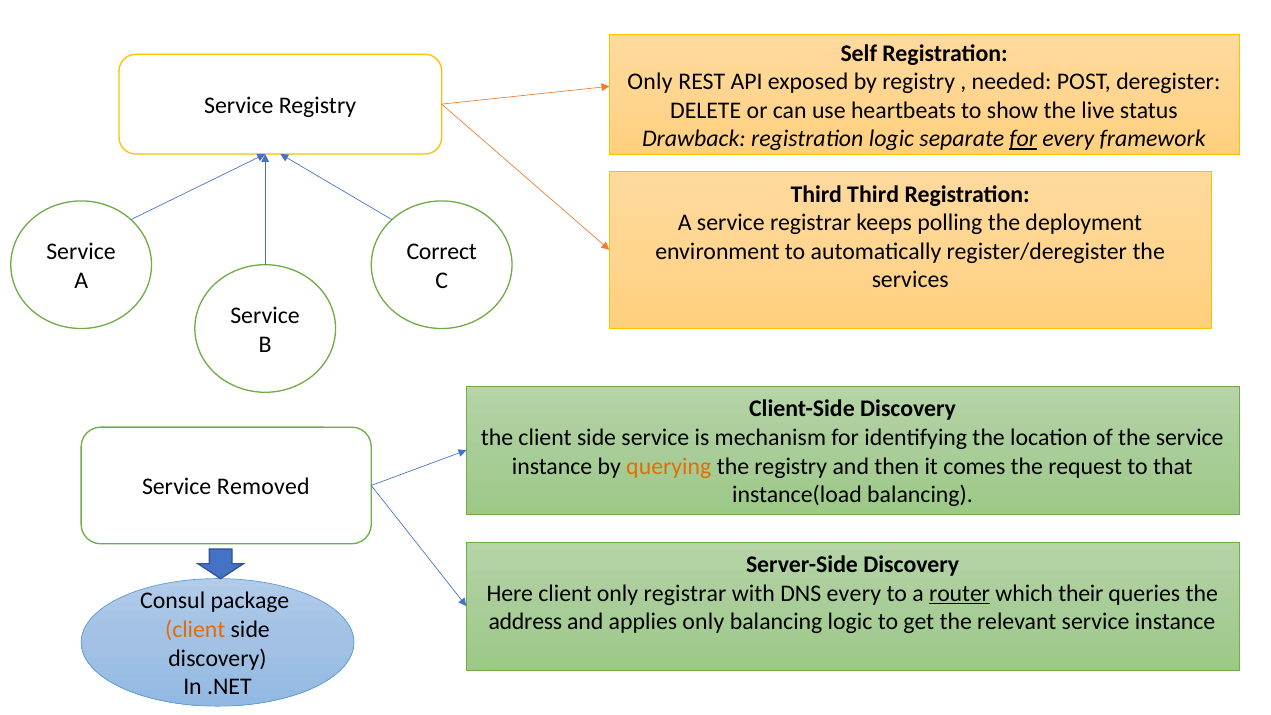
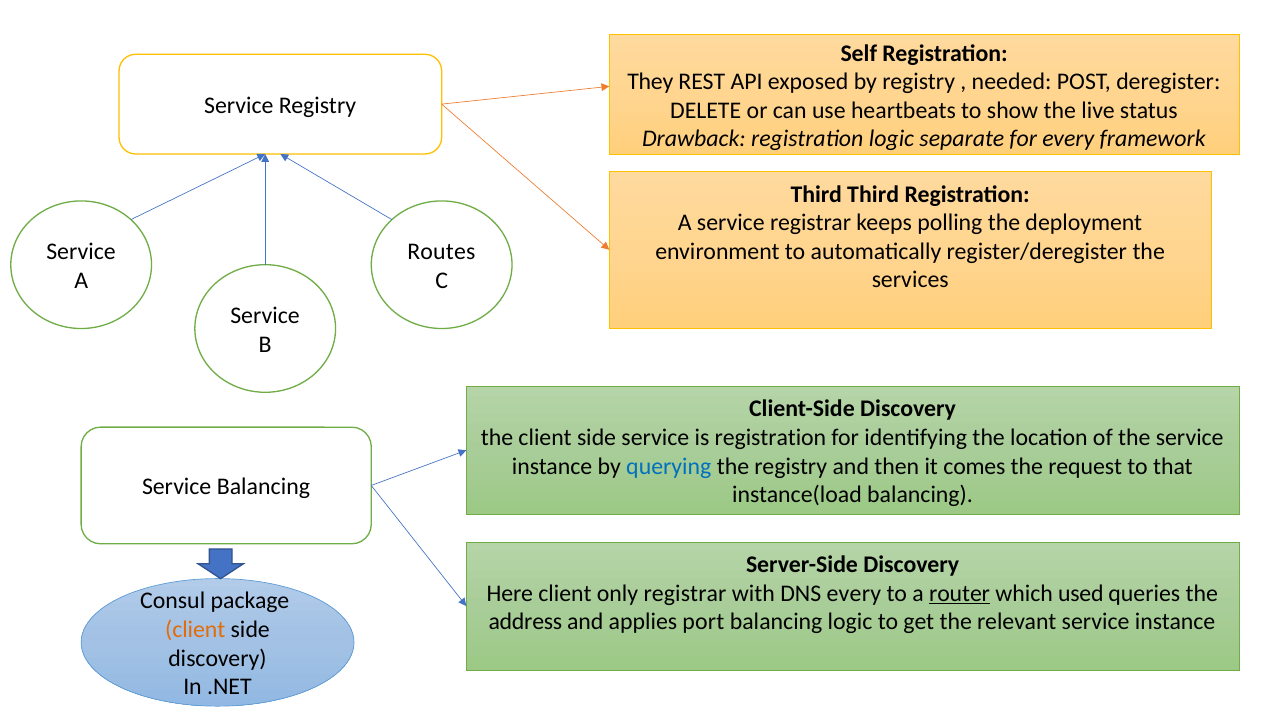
Only: Only -> They (650, 82)
for underline: present -> none (1023, 139)
Correct: Correct -> Routes (441, 252)
is mechanism: mechanism -> registration (770, 438)
querying colour: orange -> blue (669, 466)
Service Removed: Removed -> Balancing (263, 487)
their: their -> used (1081, 593)
applies only: only -> port (703, 622)
